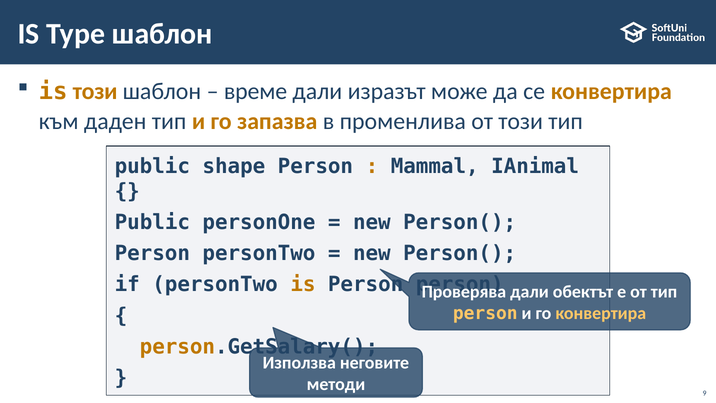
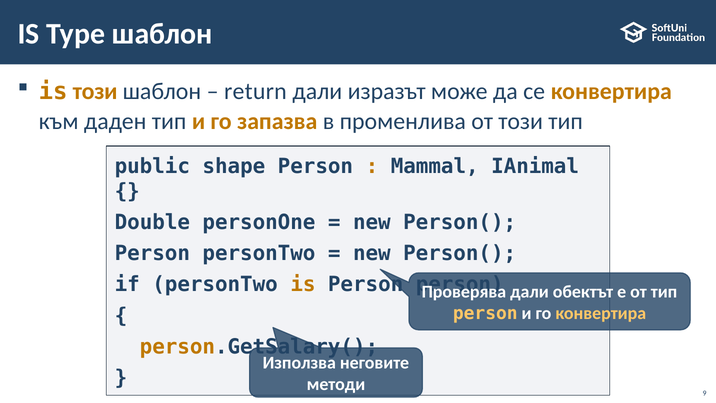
време: време -> return (255, 91)
Public: Public -> Double (152, 222)
